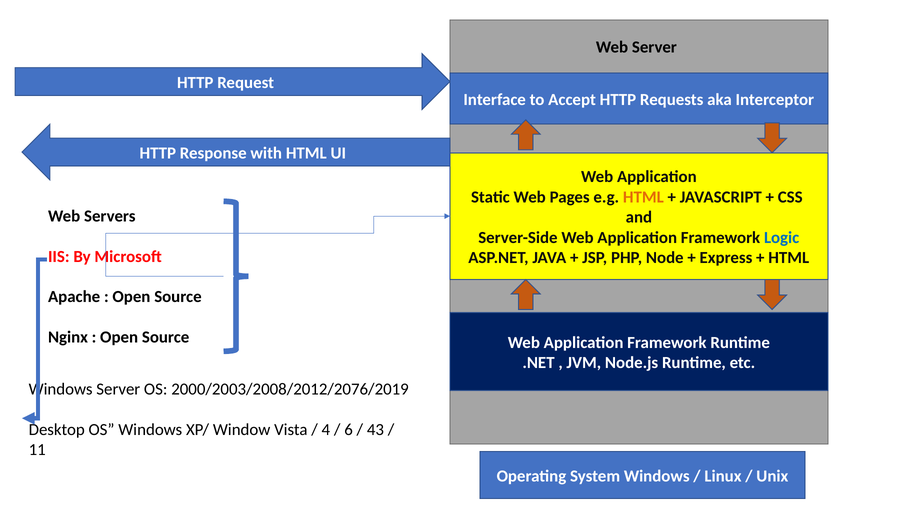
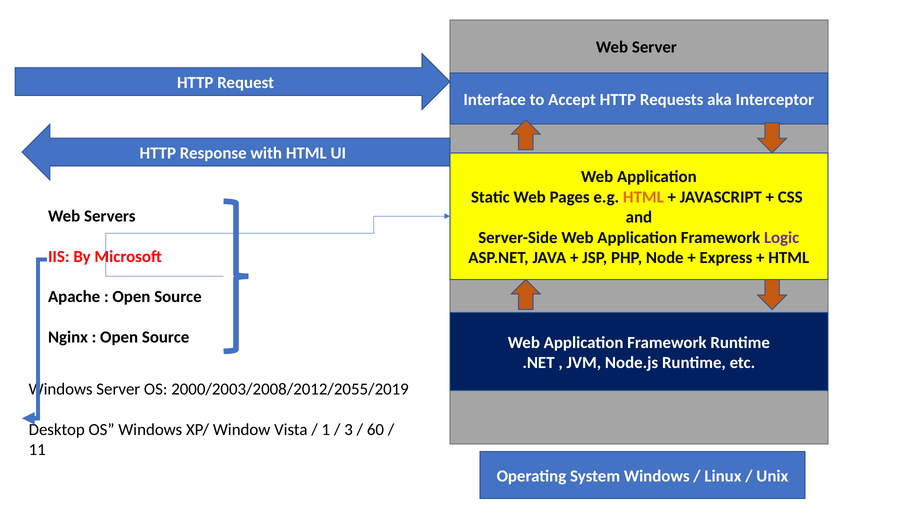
Logic colour: blue -> purple (782, 238)
2000/2003/2008/2012/2076/2019: 2000/2003/2008/2012/2076/2019 -> 2000/2003/2008/2012/2055/2019 (290, 389)
4: 4 -> 1 (326, 430)
6: 6 -> 3 (349, 430)
43: 43 -> 60 (375, 430)
